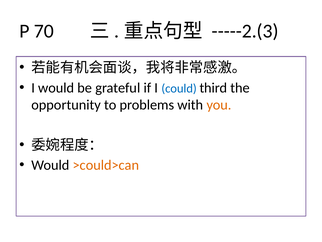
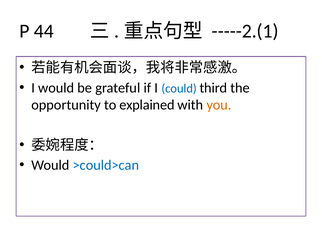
70: 70 -> 44 (44, 31)
-----2.(3: -----2.(3 -> -----2.(1 (245, 31)
problems: problems -> explained (147, 105)
>could>can colour: orange -> blue (106, 165)
